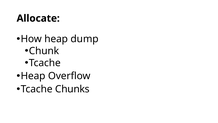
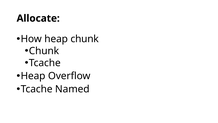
heap dump: dump -> chunk (85, 39)
Chunks: Chunks -> Named (72, 89)
